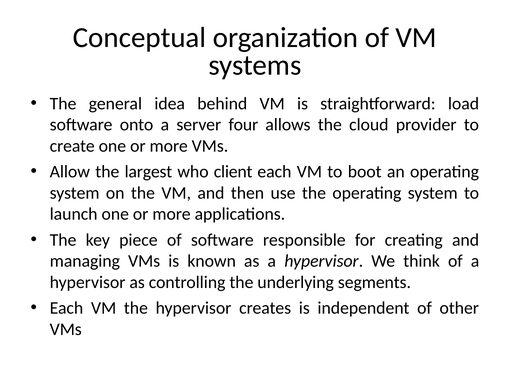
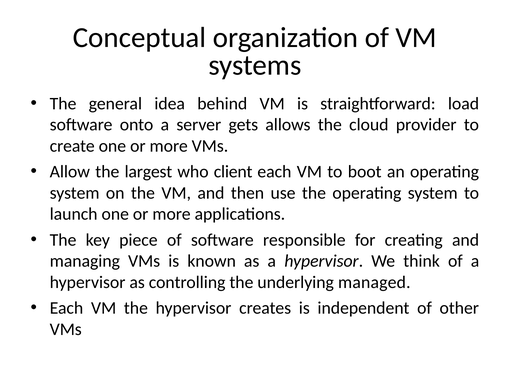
four: four -> gets (243, 125)
segments: segments -> managed (374, 283)
